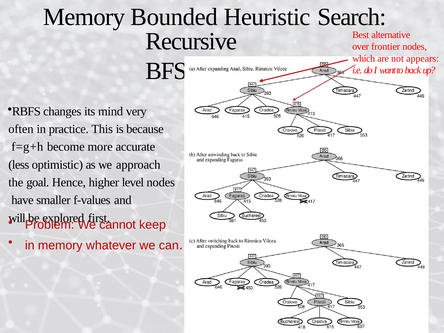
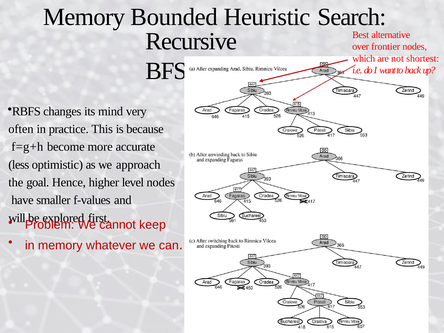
appears: appears -> shortest (423, 59)
